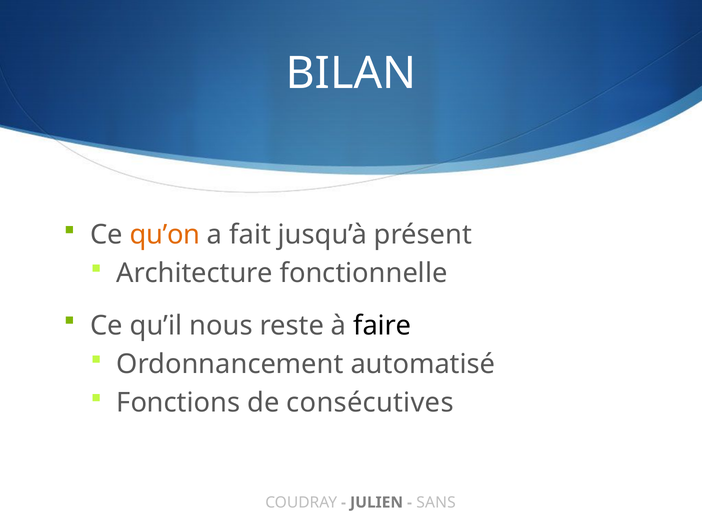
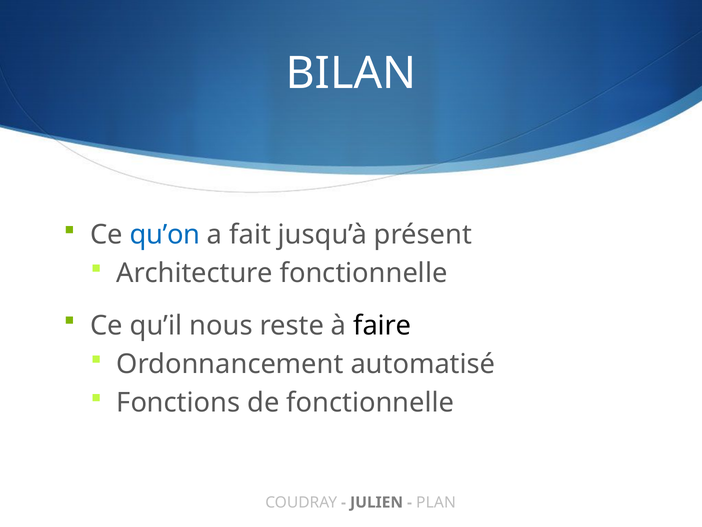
qu’on colour: orange -> blue (165, 234)
de consécutives: consécutives -> fonctionnelle (370, 402)
SANS: SANS -> PLAN (436, 502)
